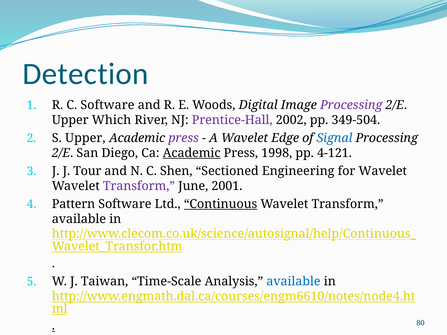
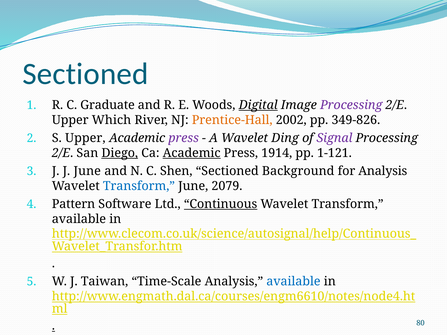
Detection: Detection -> Sectioned (85, 74)
C Software: Software -> Graduate (108, 105)
Digital underline: none -> present (258, 105)
Prentice-Hall colour: purple -> orange (232, 120)
349-504: 349-504 -> 349-826 (356, 120)
Edge: Edge -> Ding (285, 138)
Signal colour: blue -> purple (334, 138)
Diego underline: none -> present (120, 153)
1998: 1998 -> 1914 (277, 153)
4-121: 4-121 -> 1-121 (334, 153)
J Tour: Tour -> June (87, 171)
Engineering: Engineering -> Background (298, 171)
for Wavelet: Wavelet -> Analysis (383, 171)
Transform colour: purple -> blue (139, 186)
2001: 2001 -> 2079 (227, 186)
